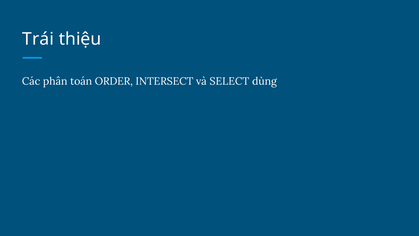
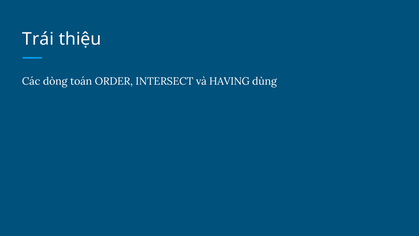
phân: phân -> dòng (55, 81)
SELECT: SELECT -> HAVING (229, 81)
